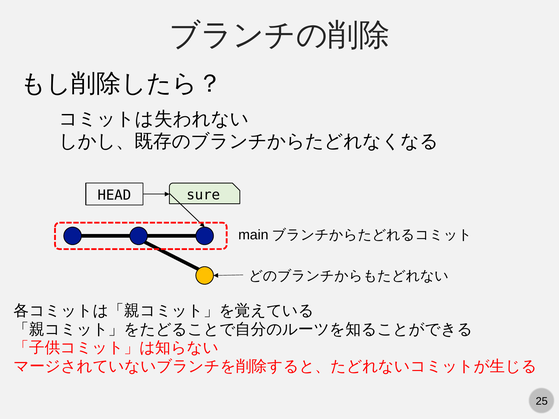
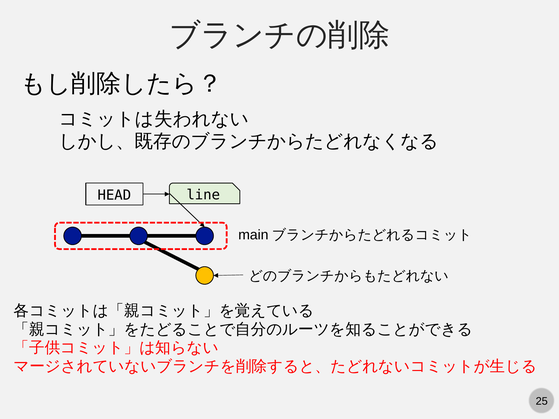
sure: sure -> line (203, 195)
